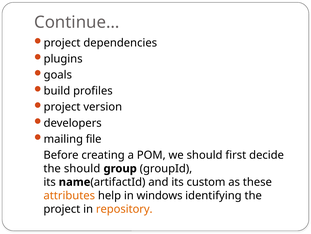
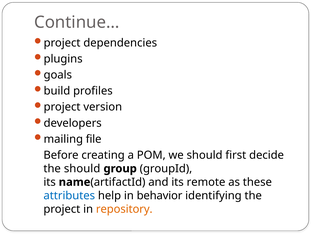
custom: custom -> remote (206, 182)
attributes colour: orange -> blue (69, 195)
windows: windows -> behavior (160, 195)
